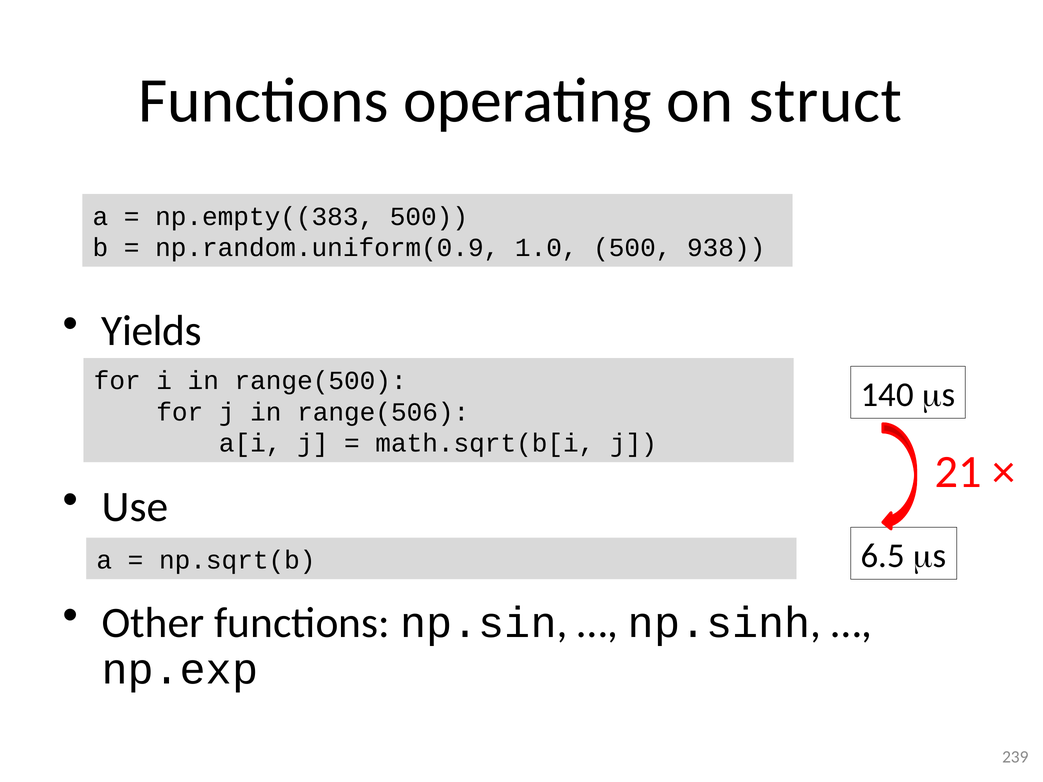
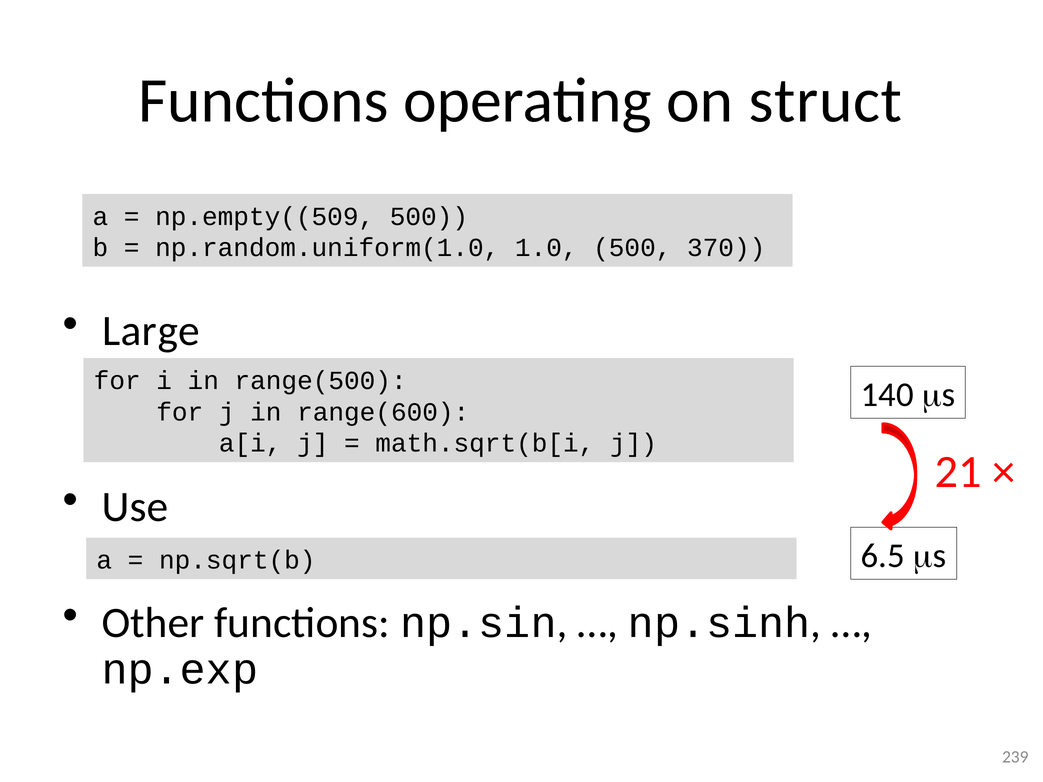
np.empty((383: np.empty((383 -> np.empty((509 (265, 217)
np.random.uniform(0.9: np.random.uniform(0.9 -> np.random.uniform(1.0 (327, 248)
938: 938 -> 370 (726, 248)
Yields: Yields -> Large (151, 331)
range(506: range(506 -> range(600 (383, 412)
